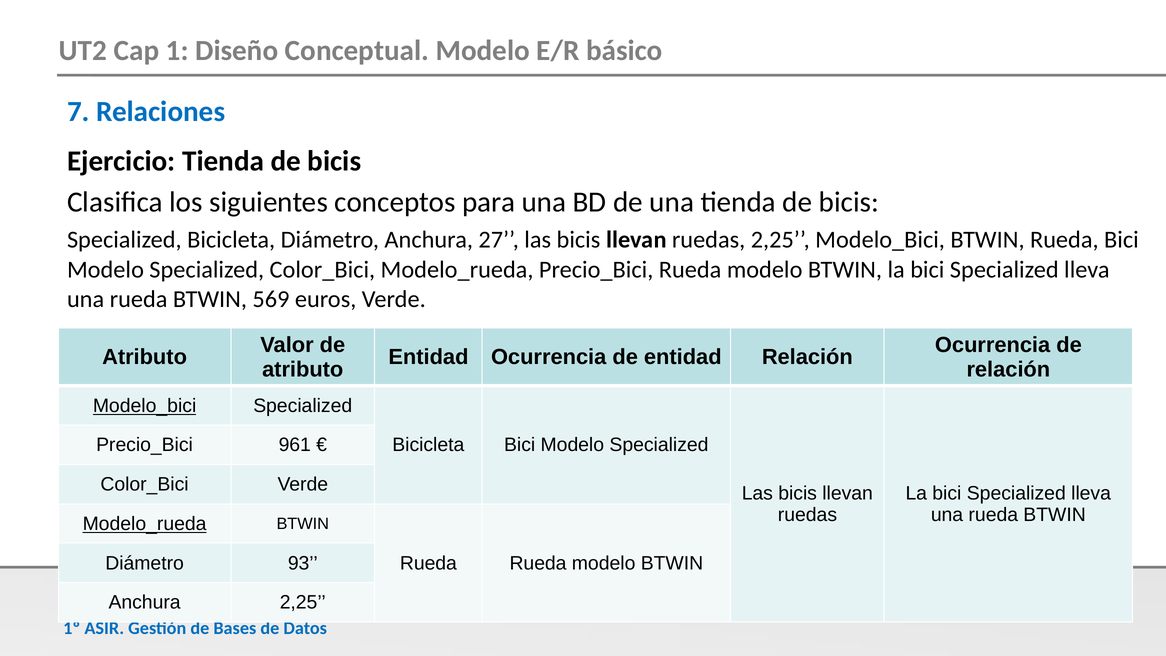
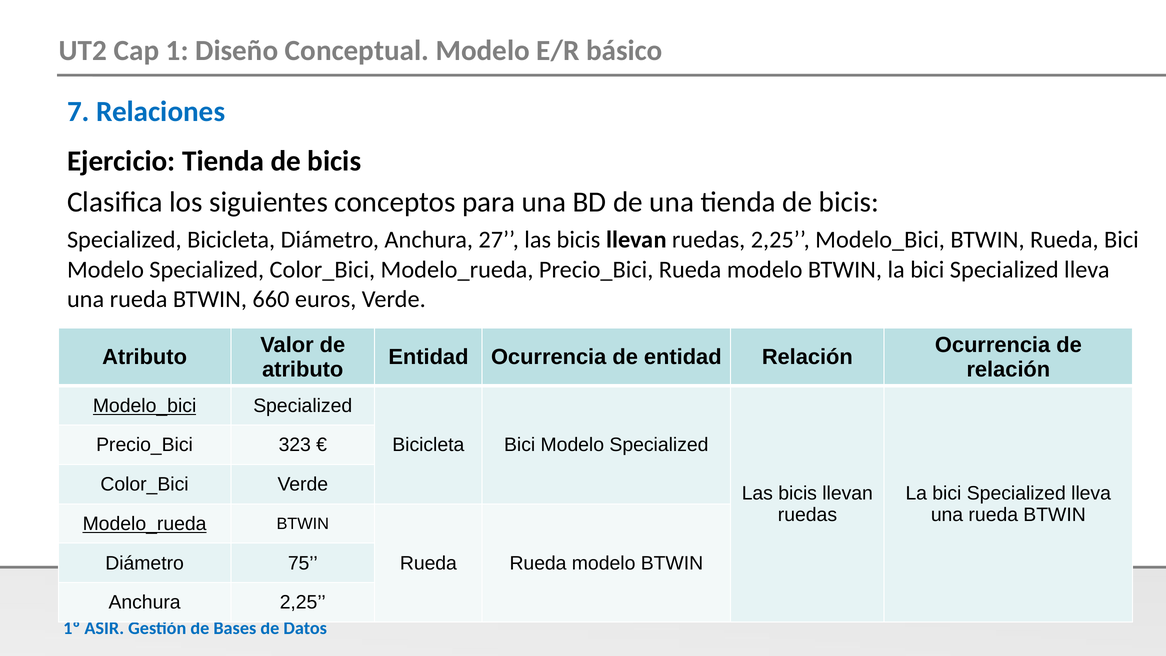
569: 569 -> 660 (271, 299)
961: 961 -> 323 (295, 445)
93: 93 -> 75 (303, 563)
